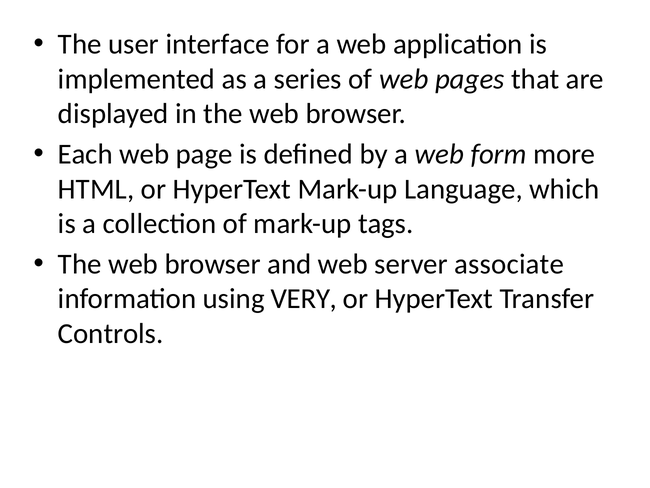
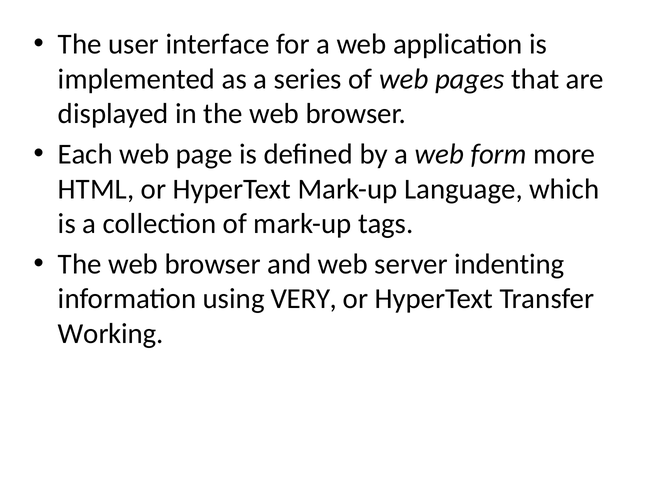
associate: associate -> indenting (509, 264)
Controls: Controls -> Working (111, 333)
